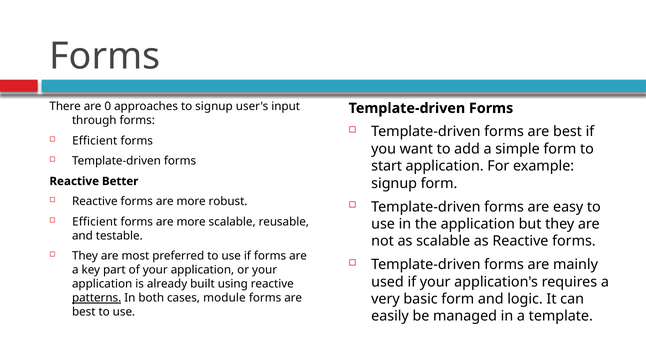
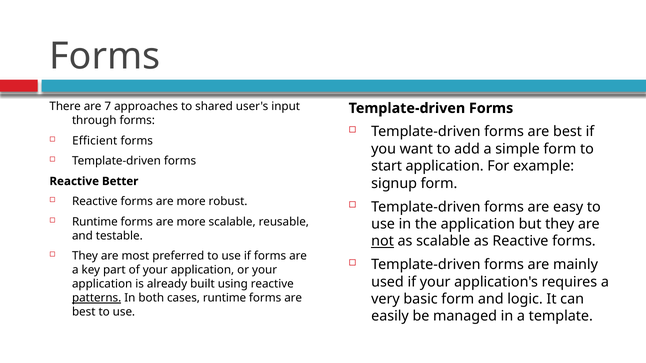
0: 0 -> 7 (108, 107)
to signup: signup -> shared (214, 107)
Efficient: Efficient -> Runtime (95, 222)
not underline: none -> present (383, 241)
cases module: module -> runtime (225, 298)
